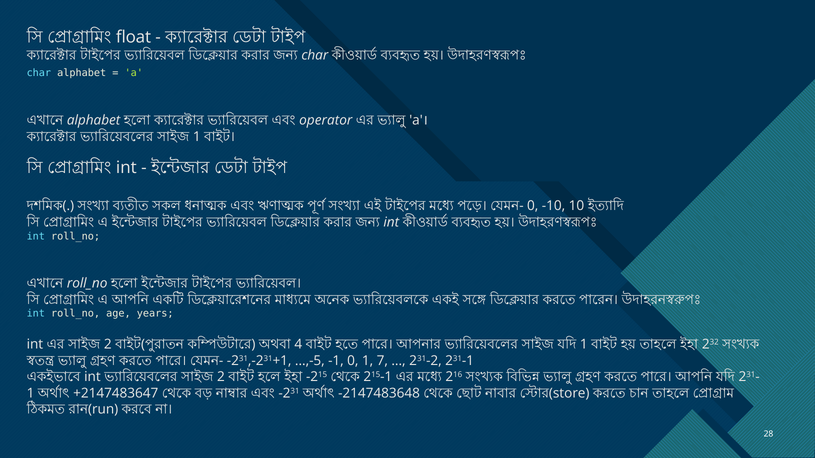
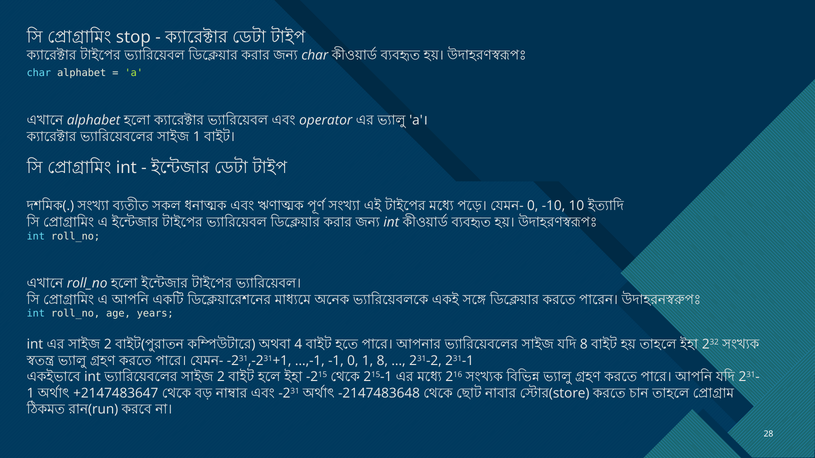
float: float -> stop (133, 37)
1: 1 -> 8 (584, 345)
...,-5: ...,-5 -> ...,-1 (310, 361)
1 7: 7 -> 8 (382, 361)
